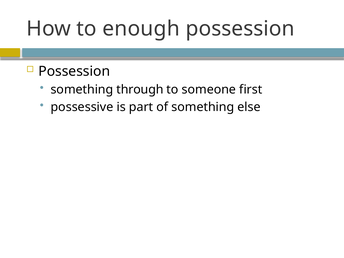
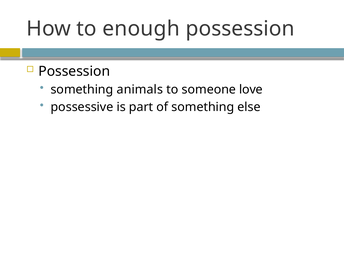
through: through -> animals (140, 89)
first: first -> love (251, 89)
